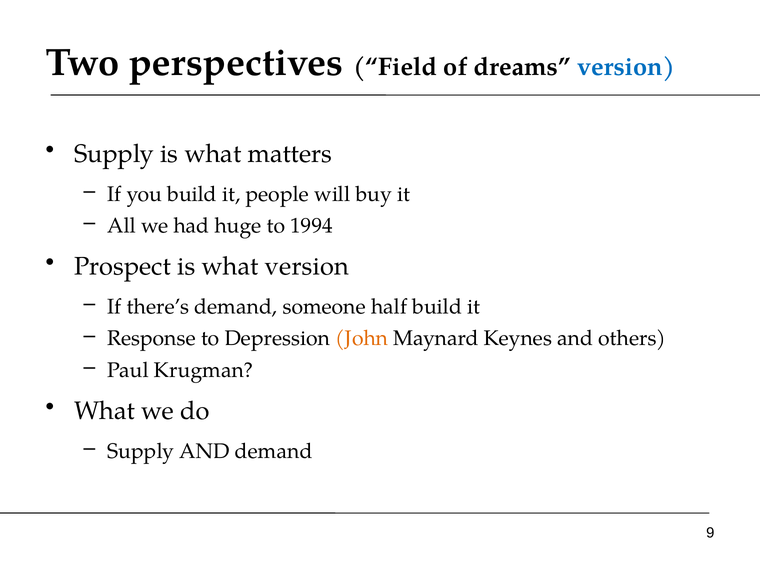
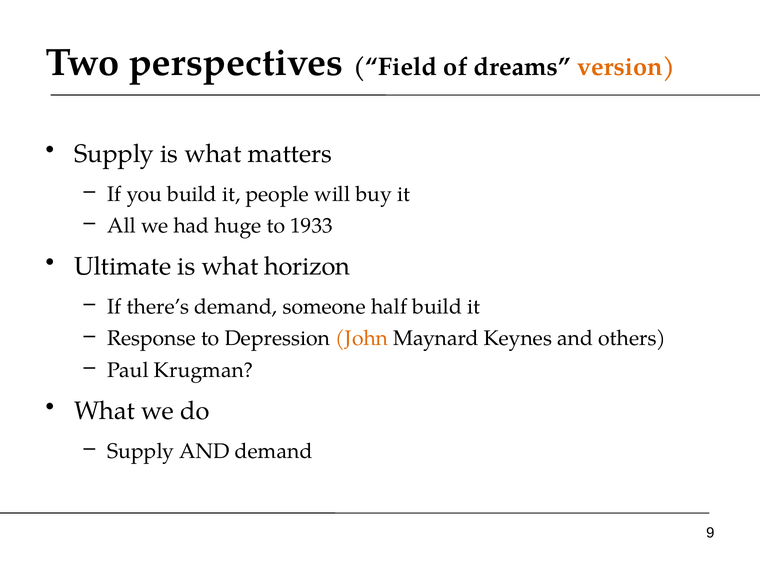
version colour: blue -> orange (626, 67)
1994: 1994 -> 1933 (312, 226)
Prospect: Prospect -> Ultimate (123, 267)
what version: version -> horizon (307, 267)
